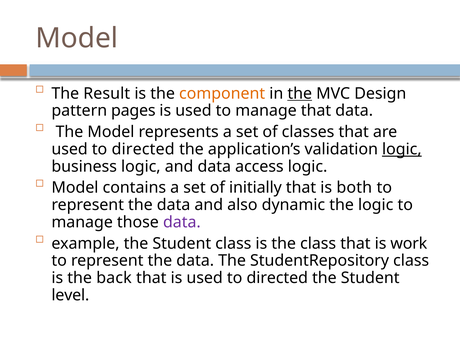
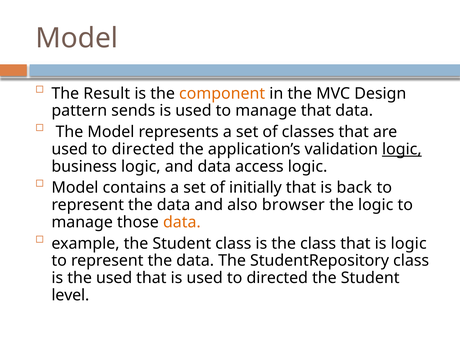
the underline: present -> none (300, 93)
pages: pages -> sends (133, 111)
both: both -> back (354, 188)
dynamic: dynamic -> browser (293, 205)
data colour: purple -> orange (182, 222)
is work: work -> logic (409, 243)
the back: back -> used (114, 278)
